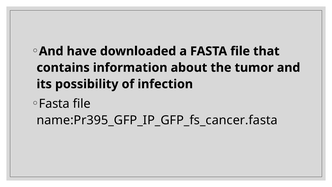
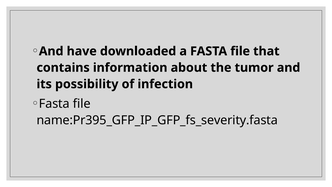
name:Pr395_GFP_IP_GFP_fs_cancer.fasta: name:Pr395_GFP_IP_GFP_fs_cancer.fasta -> name:Pr395_GFP_IP_GFP_fs_severity.fasta (157, 120)
